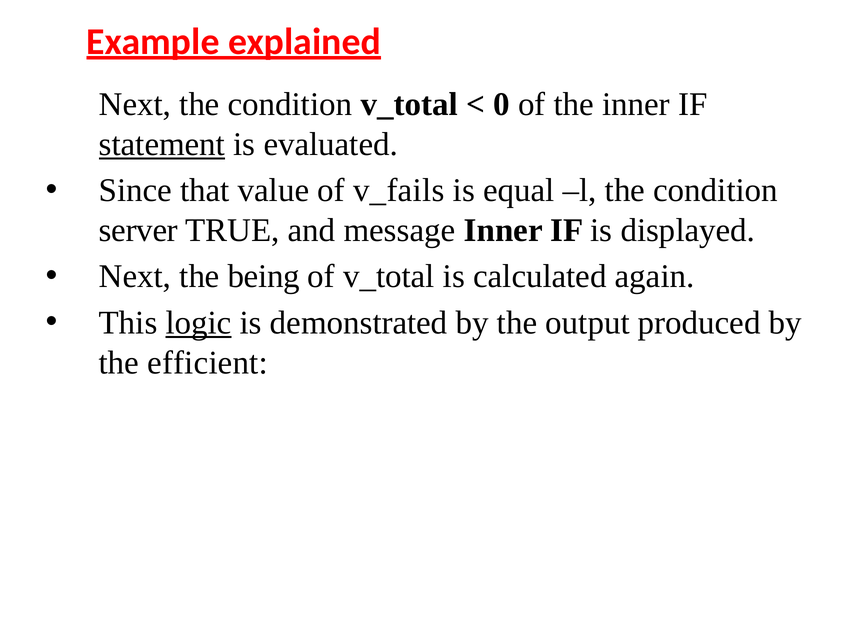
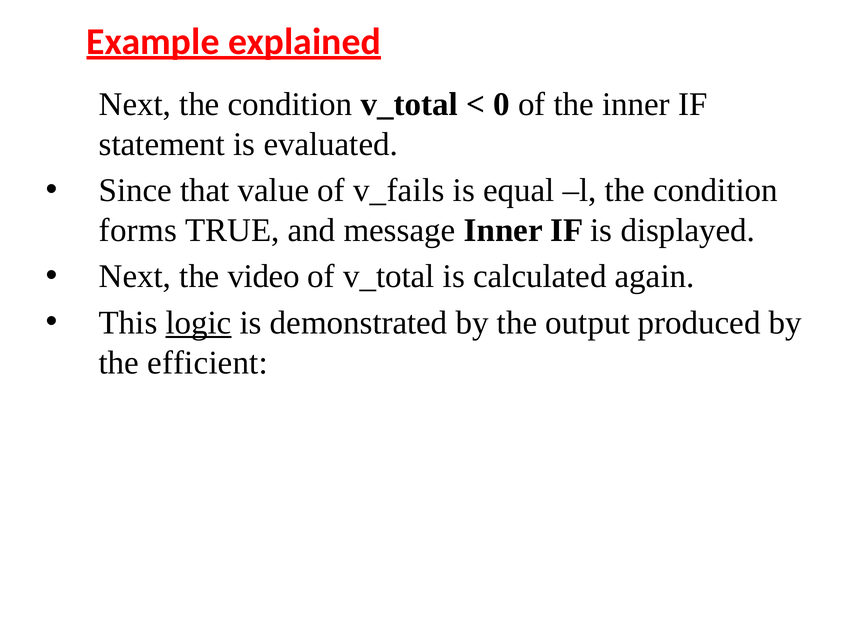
statement underline: present -> none (162, 144)
server: server -> forms (138, 230)
being: being -> video (264, 276)
